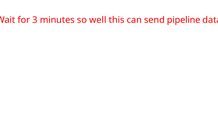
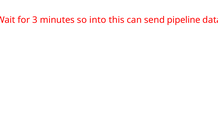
well: well -> into (98, 20)
